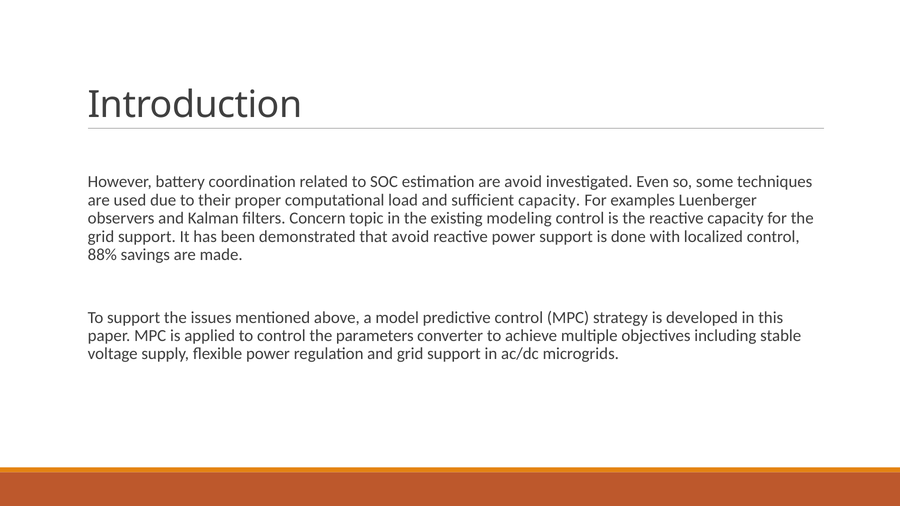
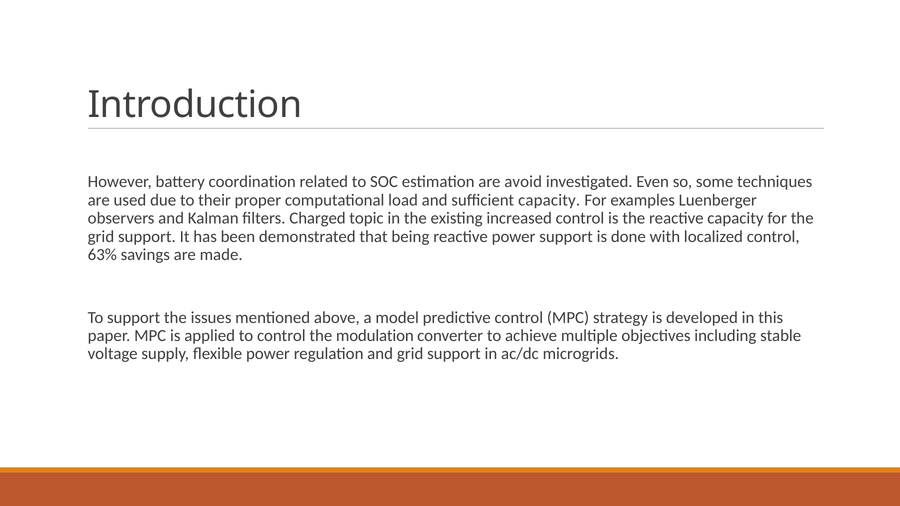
Concern: Concern -> Charged (318, 218)
modeling: modeling -> increased (519, 218)
that avoid: avoid -> being (410, 237)
88%: 88% -> 63% (102, 255)
parameters: parameters -> modulation (375, 336)
